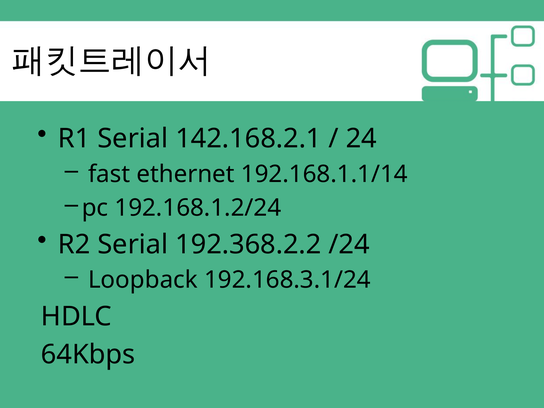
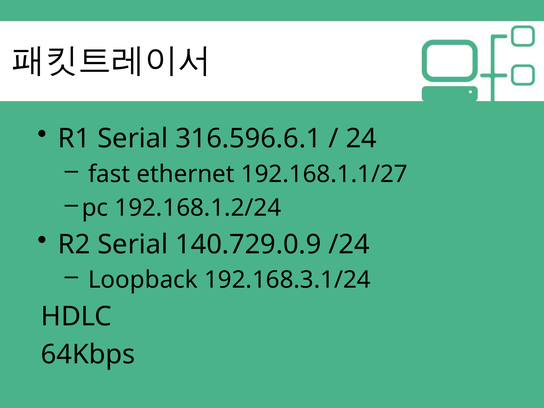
142.168.2.1: 142.168.2.1 -> 316.596.6.1 (248, 139)
192.168.1.1/14: 192.168.1.1/14 -> 192.168.1.1/27 (324, 174)
192.368.2.2: 192.368.2.2 -> 140.729.0.9 (248, 244)
